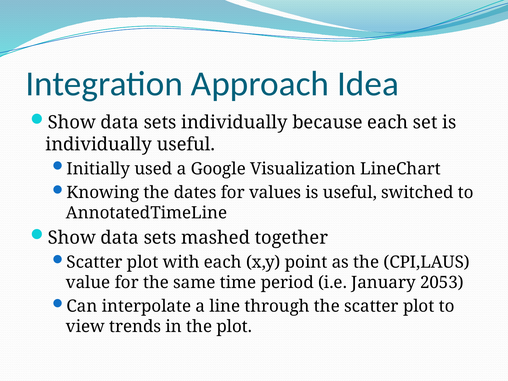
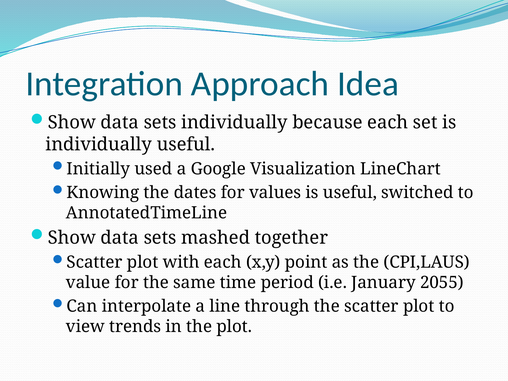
2053: 2053 -> 2055 (442, 282)
